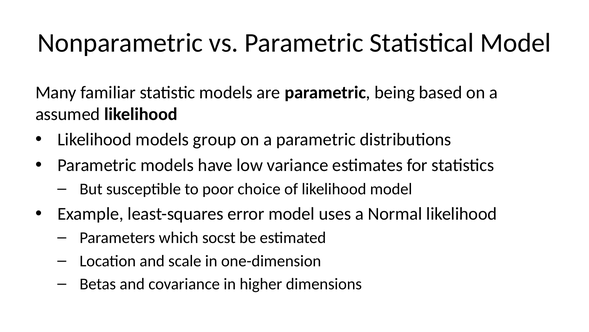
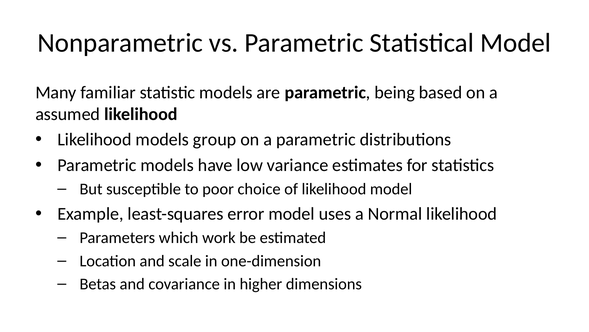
socst: socst -> work (219, 237)
